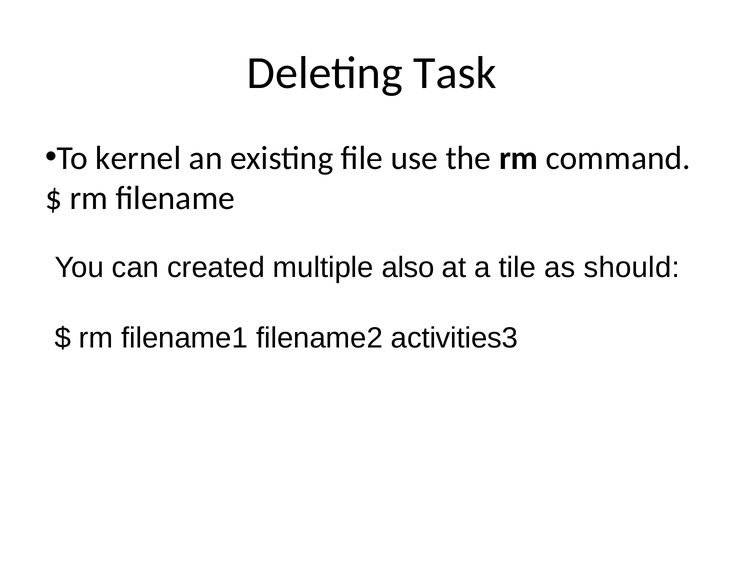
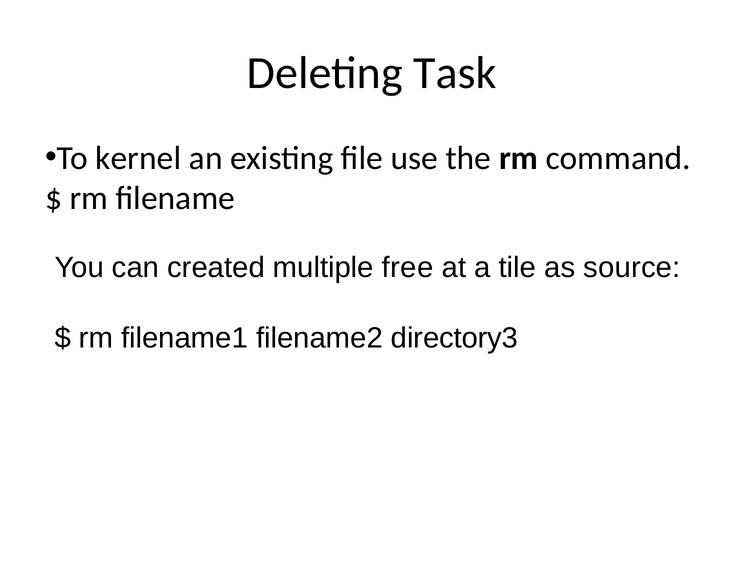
also: also -> free (408, 268)
should: should -> source (632, 268)
activities3: activities3 -> directory3 (455, 338)
